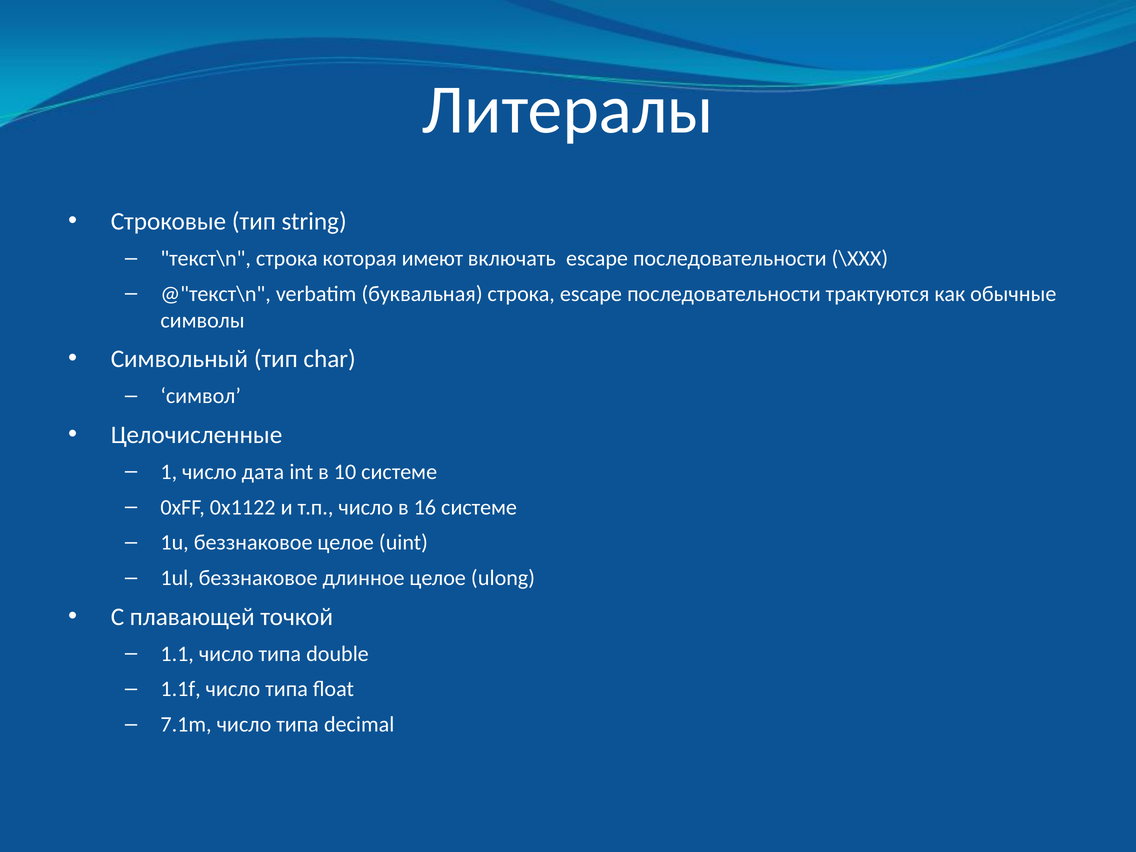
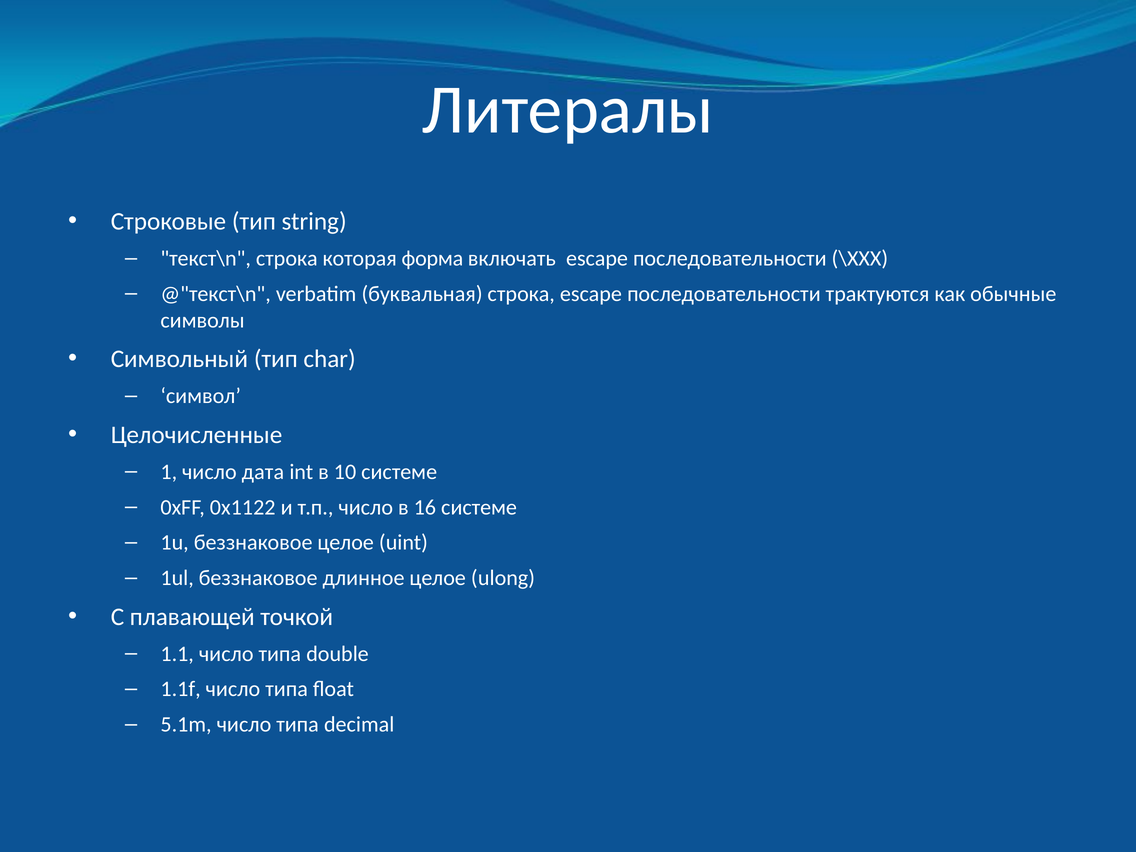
имеют: имеют -> форма (432, 258)
7.1m: 7.1m -> 5.1m (186, 724)
